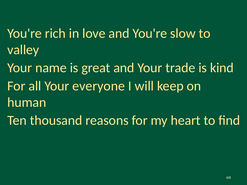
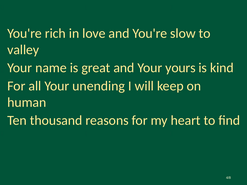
trade: trade -> yours (180, 68)
everyone: everyone -> unending (99, 86)
